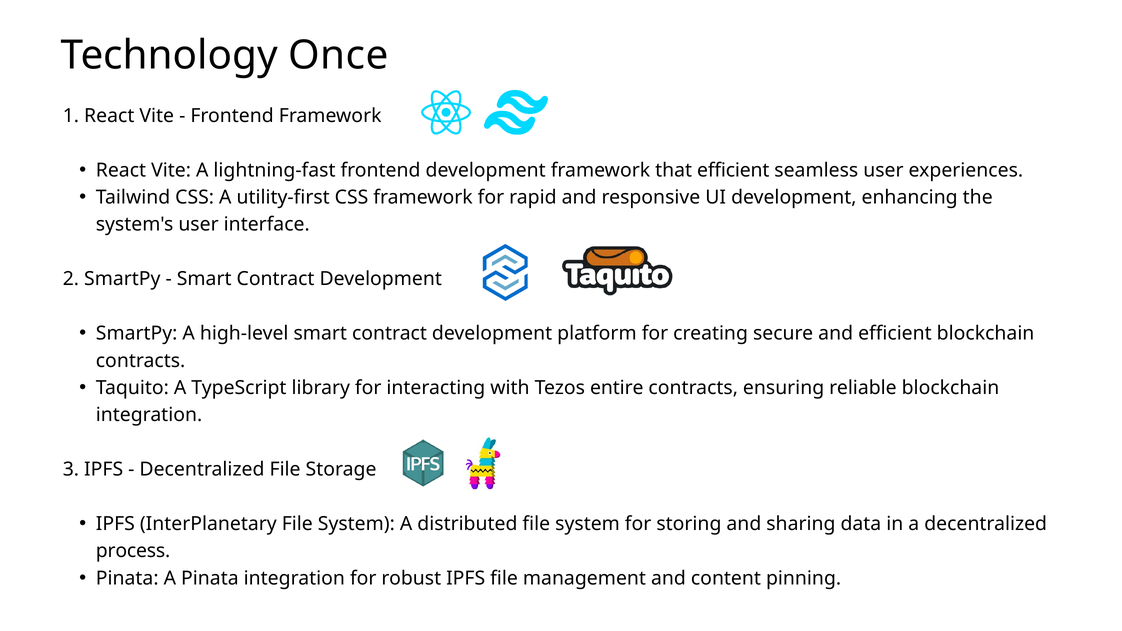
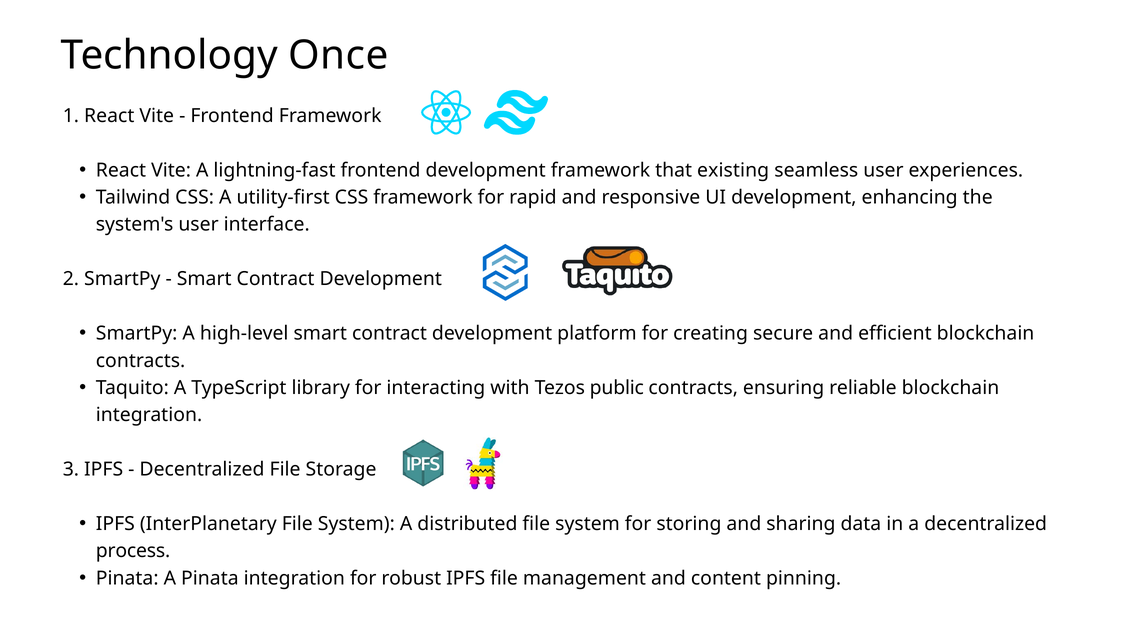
that efficient: efficient -> existing (733, 170)
entire: entire -> public (617, 388)
